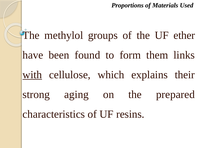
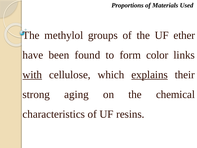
them: them -> color (157, 55)
explains underline: none -> present (150, 75)
prepared: prepared -> chemical (175, 94)
